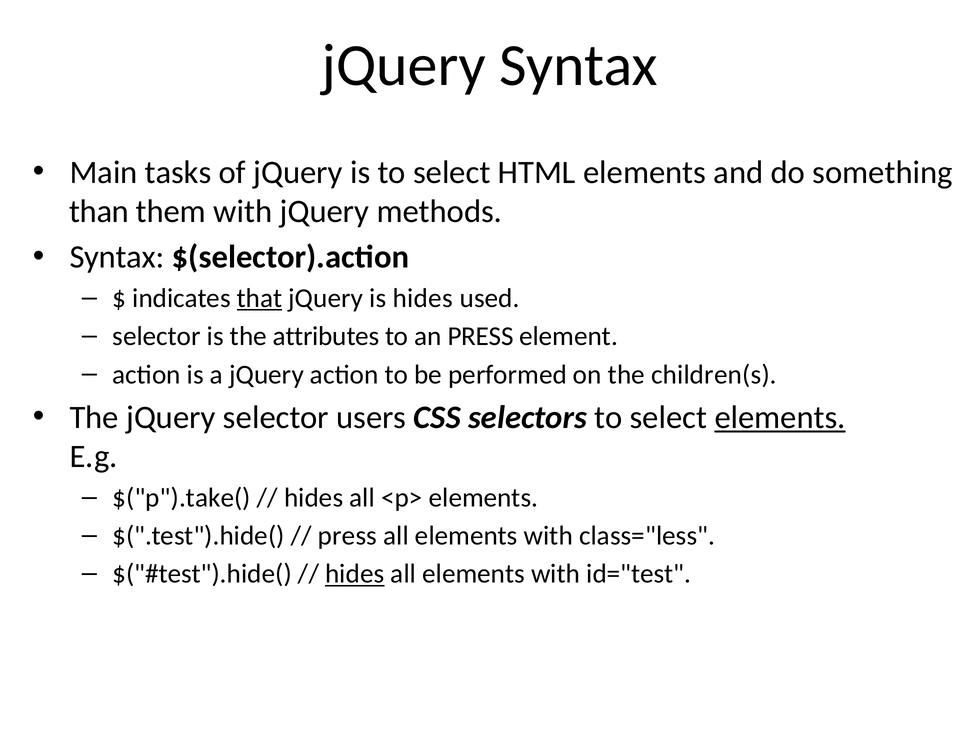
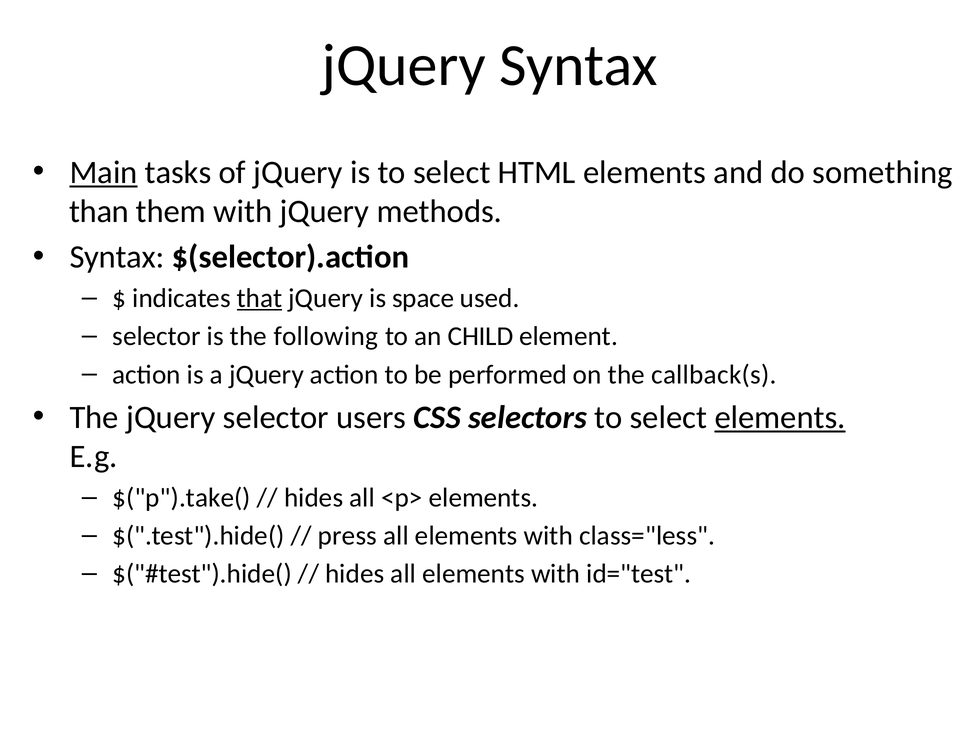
Main underline: none -> present (104, 172)
is hides: hides -> space (423, 298)
attributes: attributes -> following (326, 336)
an PRESS: PRESS -> CHILD (481, 336)
children(s: children(s -> callback(s (714, 375)
hides underline: present -> none (355, 574)
